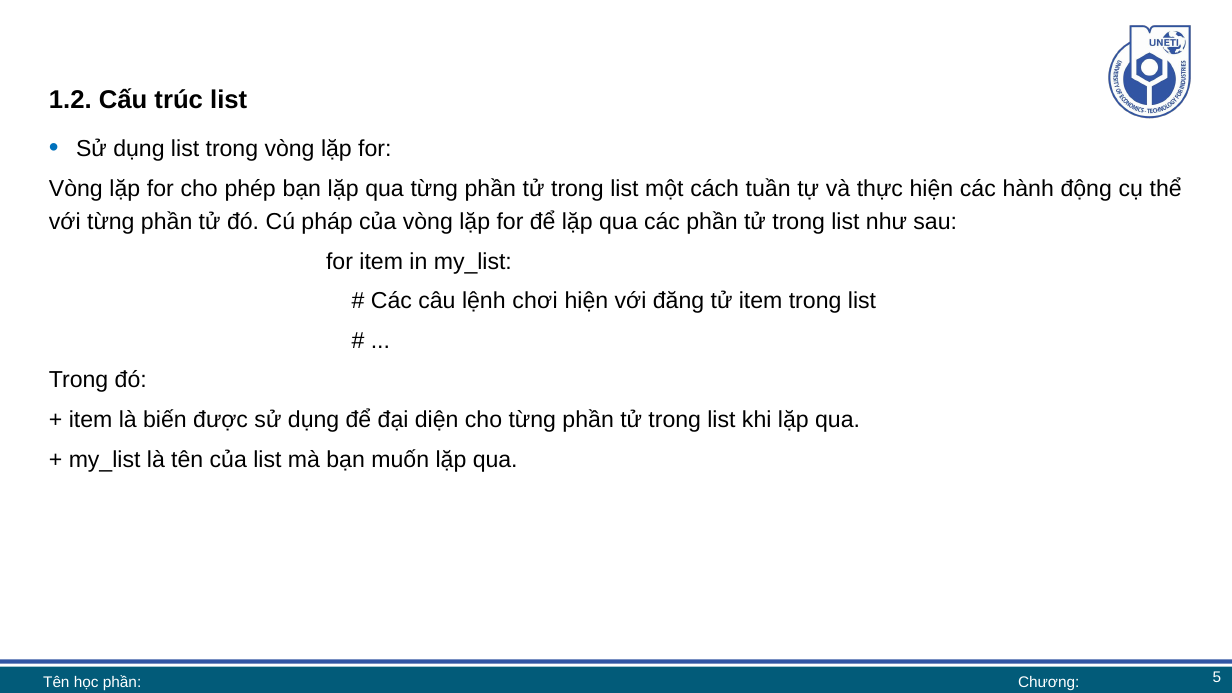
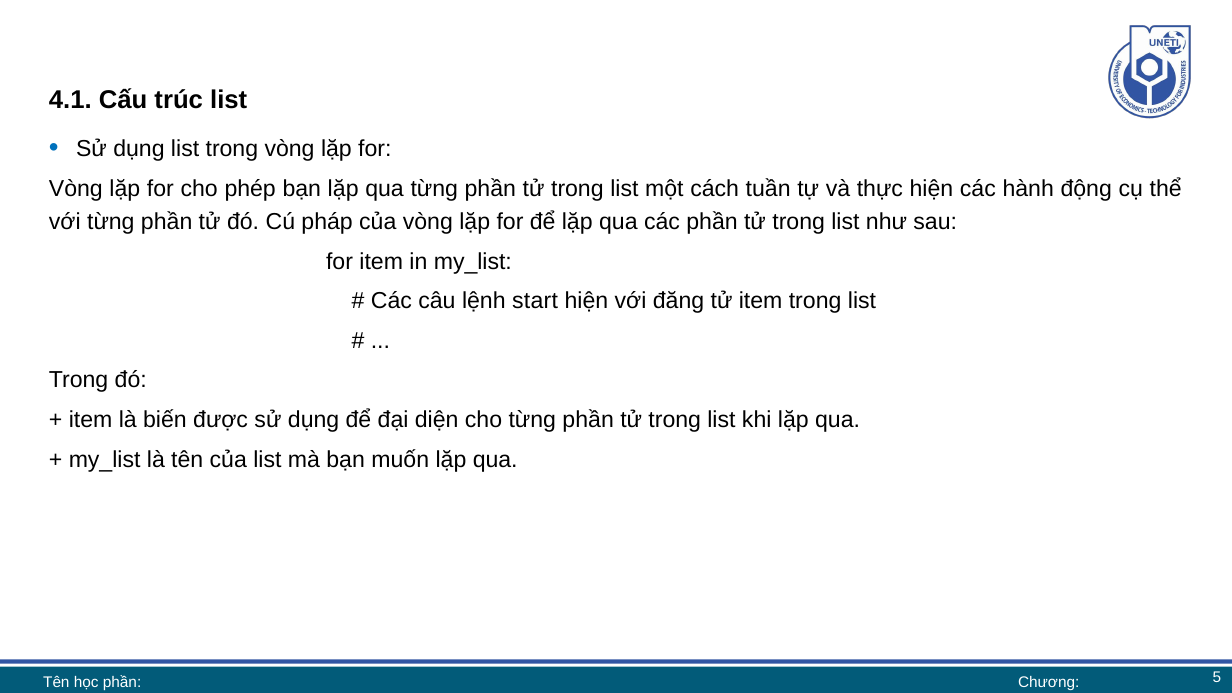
1.2: 1.2 -> 4.1 (70, 100)
chơi: chơi -> start (535, 301)
